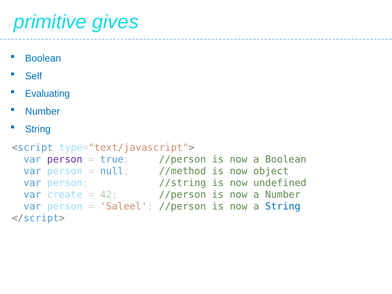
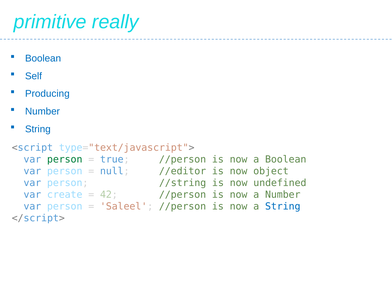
gives: gives -> really (115, 22)
Evaluating: Evaluating -> Producing (47, 94)
person colour: purple -> green (65, 159)
//method: //method -> //editor (183, 171)
